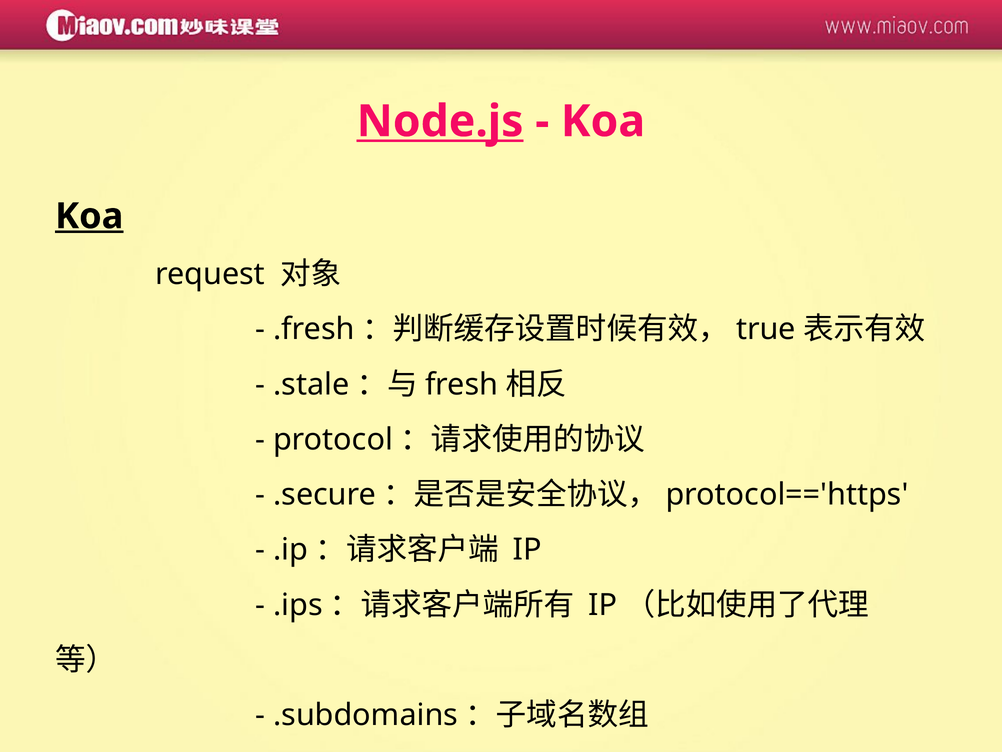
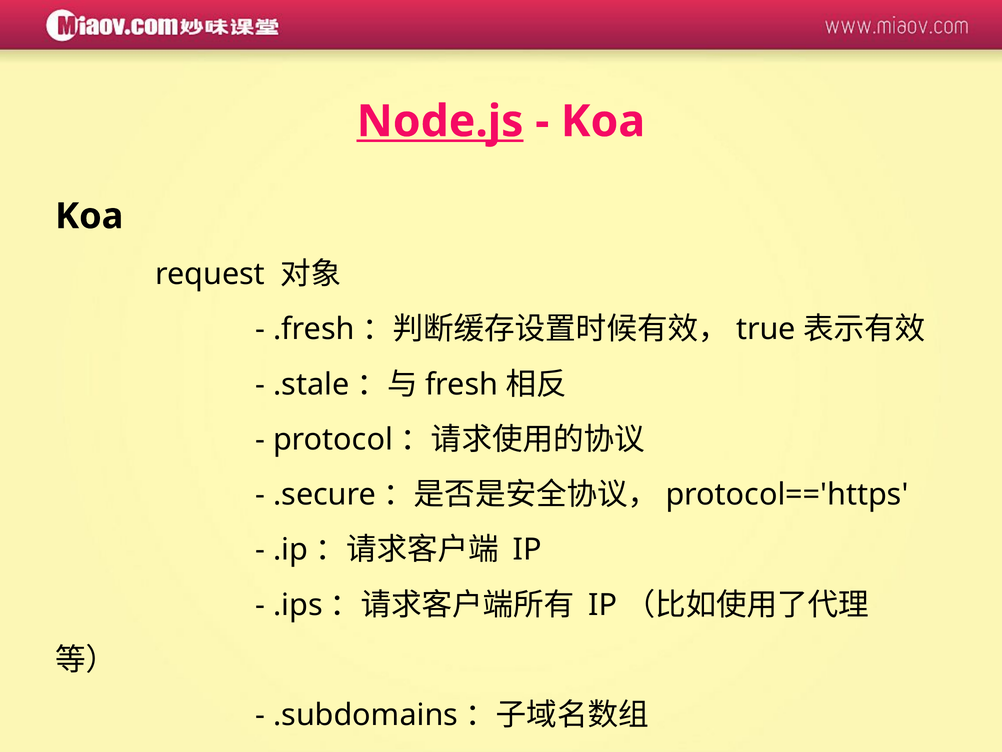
Koa underline: present -> none (89, 216)
